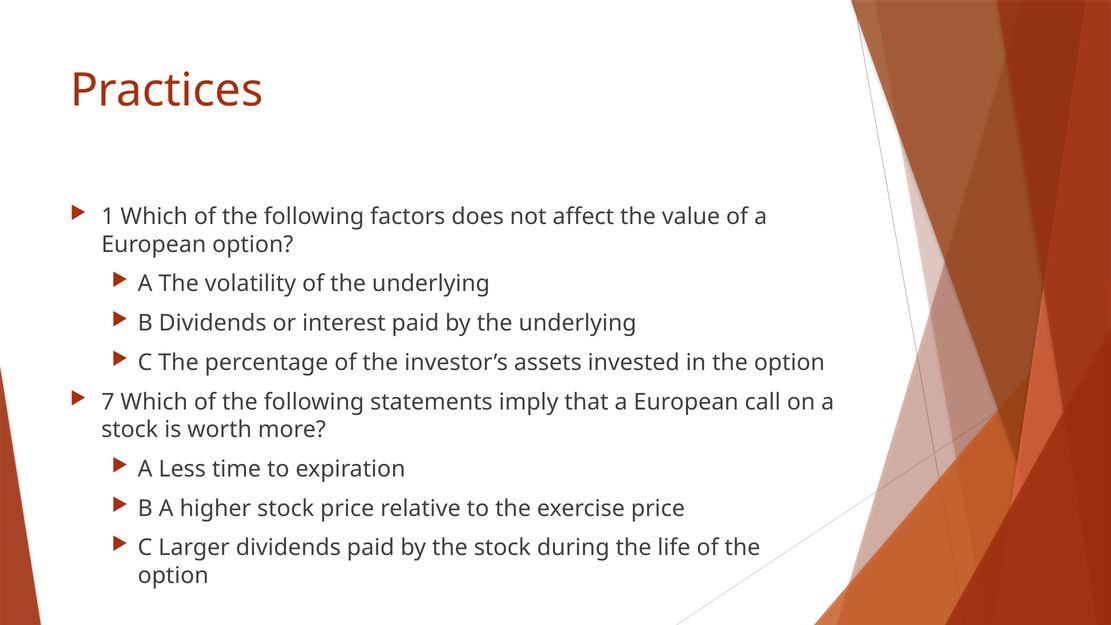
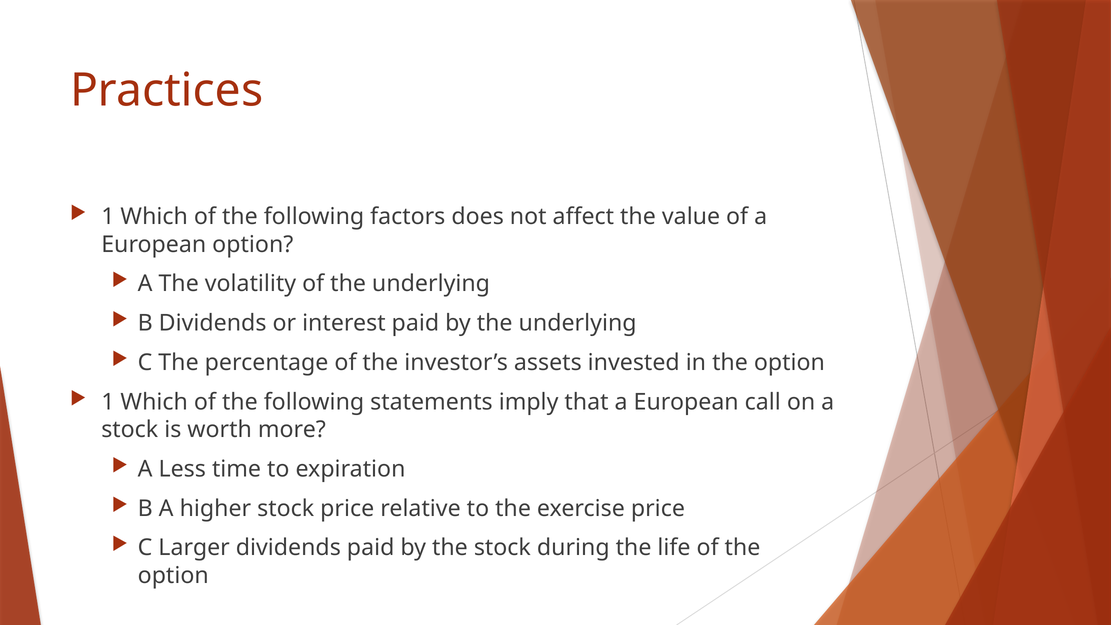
7: 7 -> 1 (108, 402)
